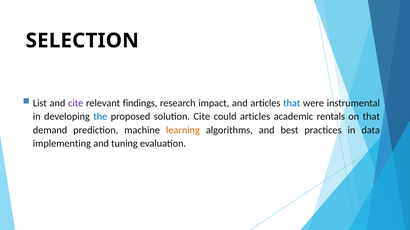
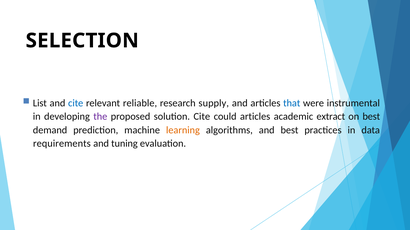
cite colour: purple -> blue (76, 103)
findings: findings -> reliable (140, 103)
impact: impact -> supply (214, 103)
the colour: blue -> purple (100, 117)
rentals: rentals -> extract (331, 117)
on that: that -> best (371, 117)
implementing: implementing -> requirements (62, 144)
